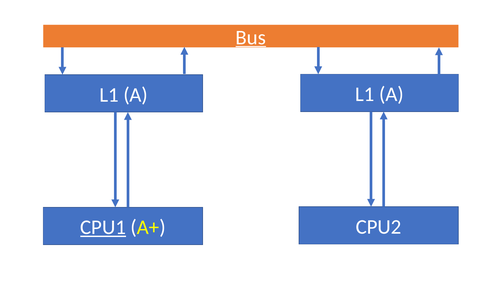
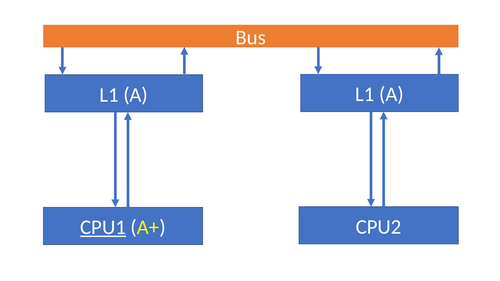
Bus underline: present -> none (251, 38)
